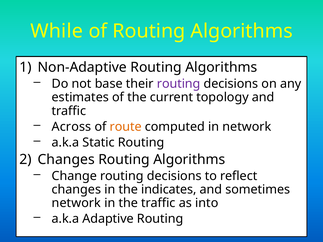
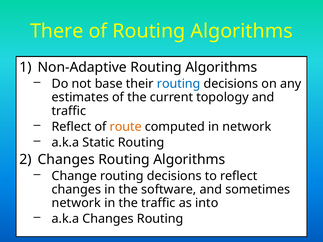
While: While -> There (57, 31)
routing colour: purple -> blue (179, 84)
Across: Across -> Reflect (72, 127)
indicates: indicates -> software (169, 190)
a.k.a Adaptive: Adaptive -> Changes (108, 219)
